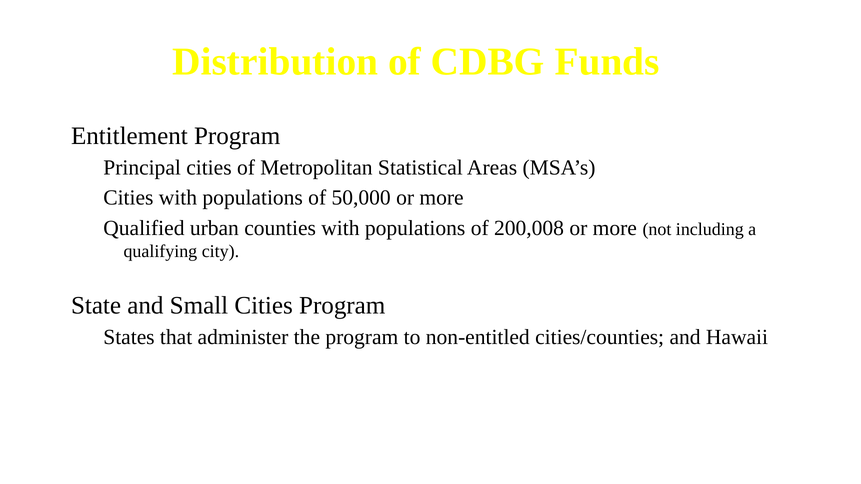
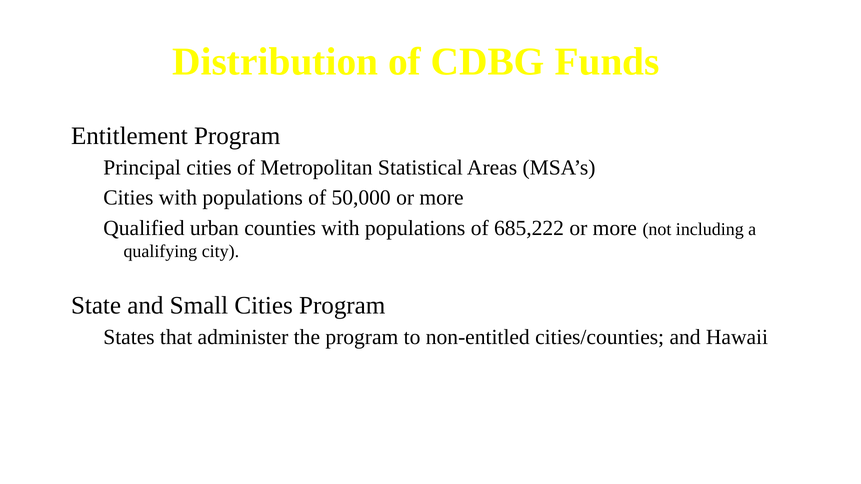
200,008: 200,008 -> 685,222 (529, 228)
